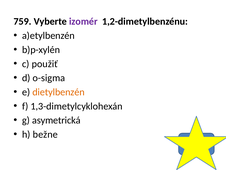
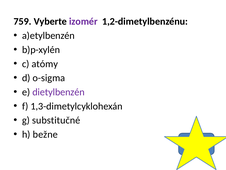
použiť: použiť -> atómy (45, 64)
dietylbenzén colour: orange -> purple (59, 92)
asymetrická: asymetrická -> substitučné (56, 120)
